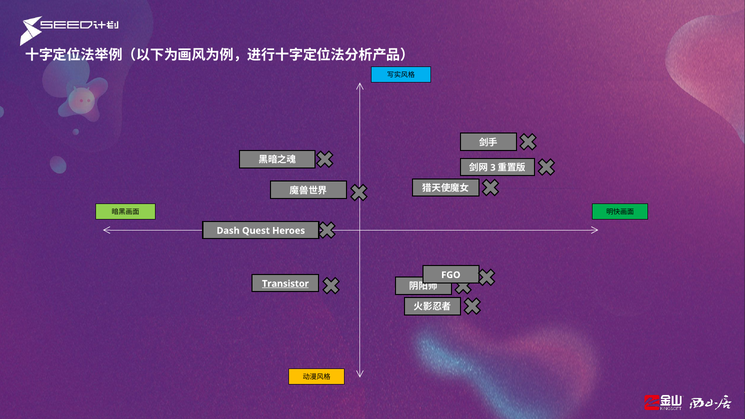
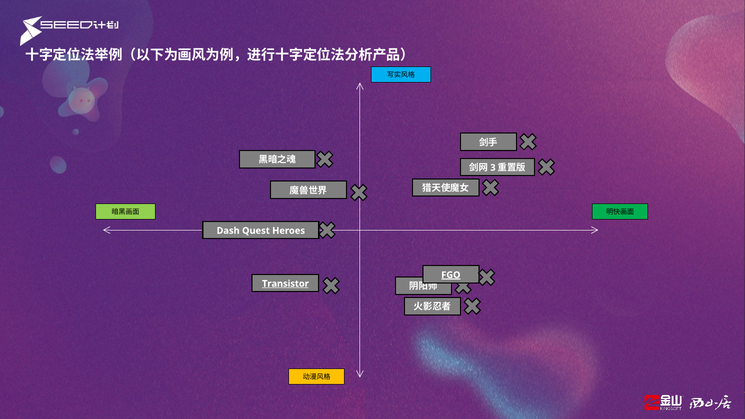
FGO underline: none -> present (451, 275)
